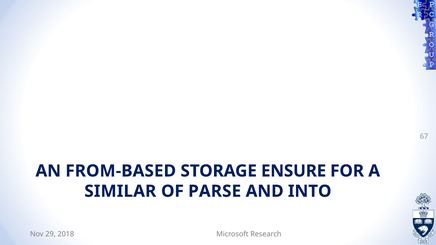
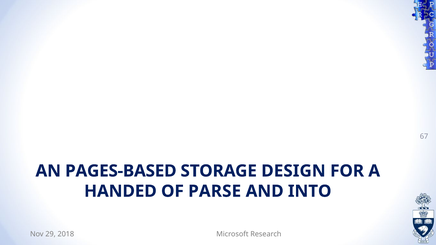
FROM-BASED: FROM-BASED -> PAGES-BASED (121, 171)
ENSURE: ENSURE -> DESIGN (293, 171)
SIMILAR: SIMILAR -> HANDED (120, 191)
